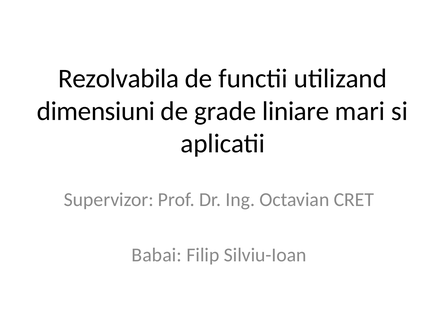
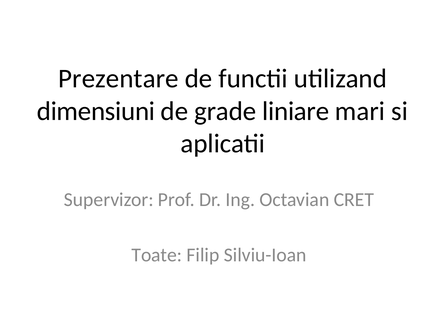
Rezolvabila: Rezolvabila -> Prezentare (118, 79)
Babai: Babai -> Toate (157, 255)
